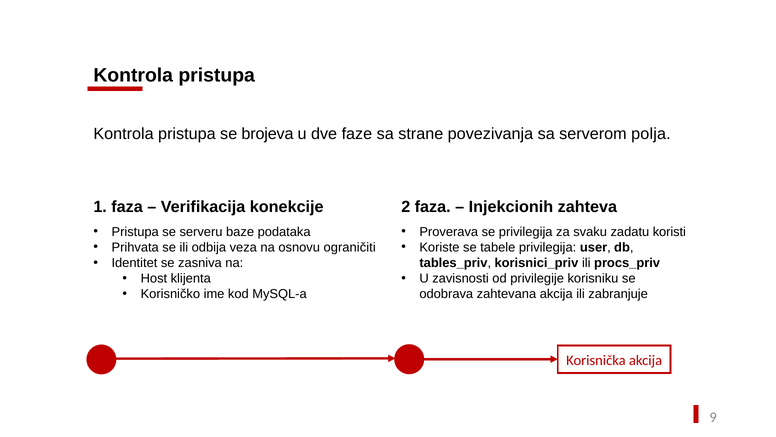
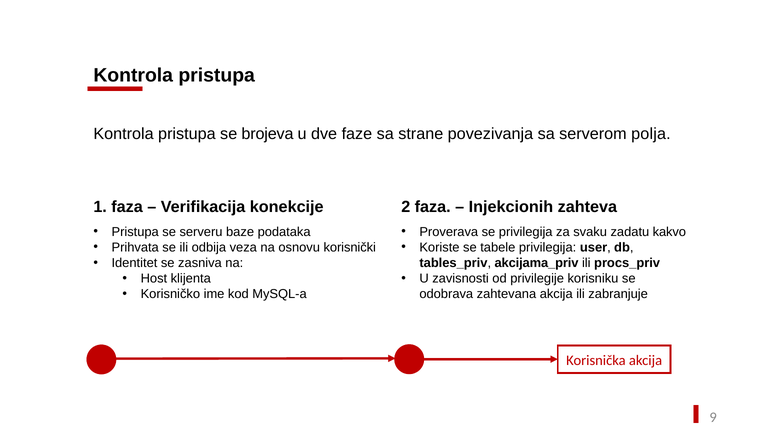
koristi: koristi -> kakvo (669, 232)
ograničiti: ograničiti -> korisnički (350, 247)
korisnici_priv: korisnici_priv -> akcijama_priv (536, 263)
